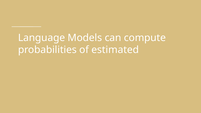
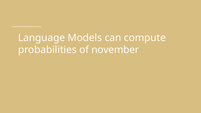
estimated: estimated -> november (115, 50)
